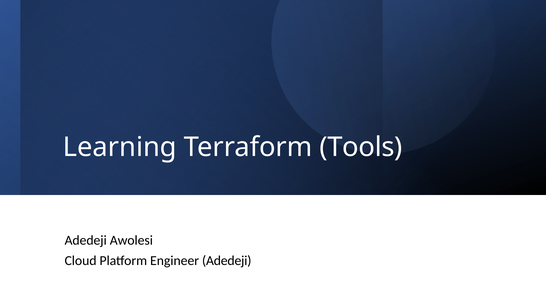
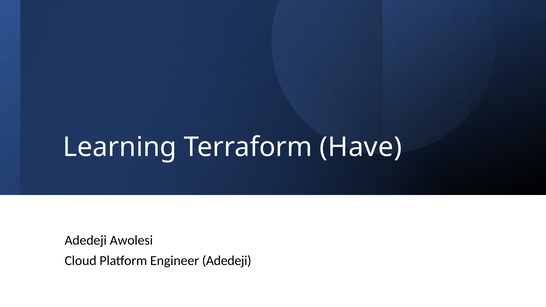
Tools: Tools -> Have (361, 147)
